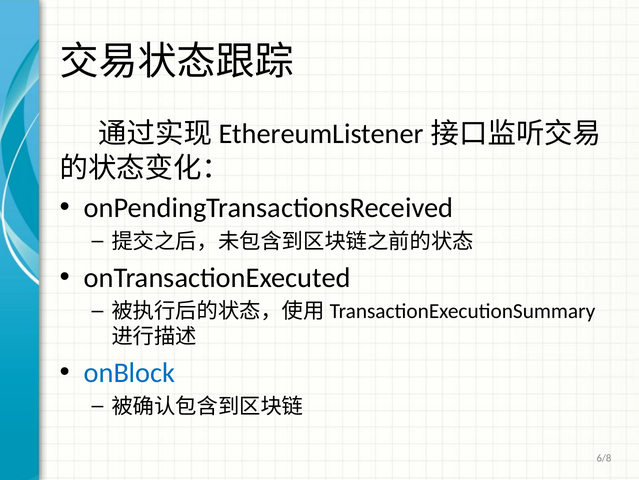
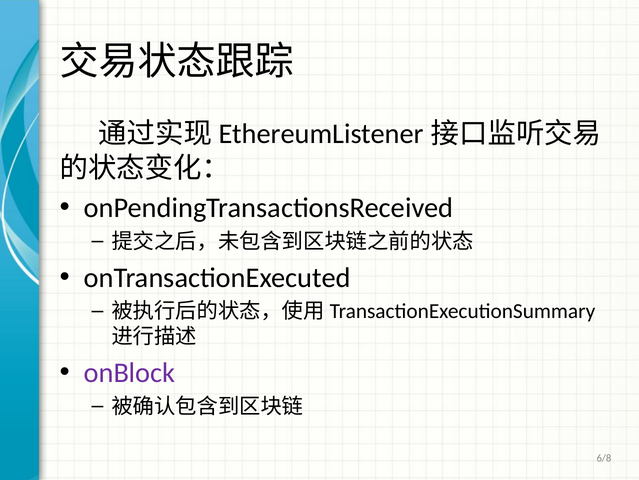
onBlock colour: blue -> purple (129, 372)
